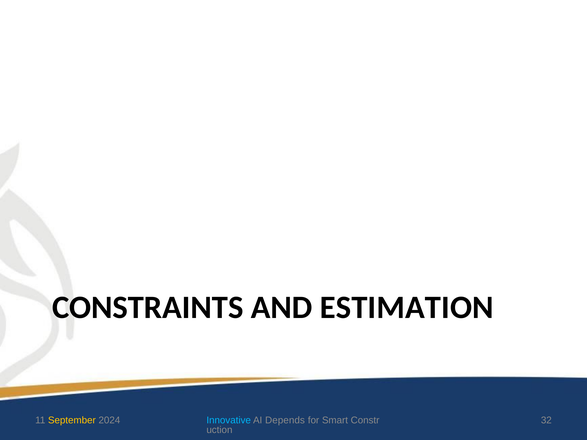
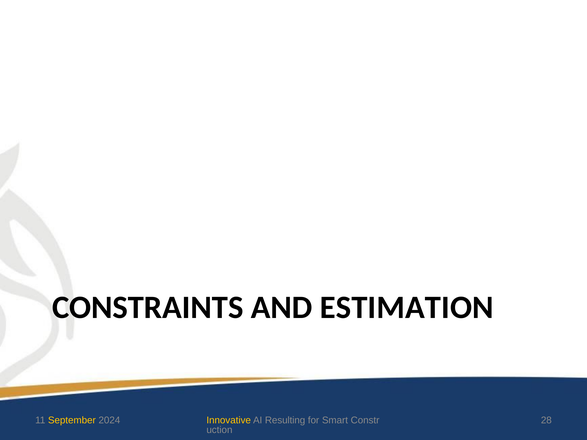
Innovative colour: light blue -> yellow (229, 420)
Depends: Depends -> Resulting (285, 420)
32: 32 -> 28 (546, 420)
